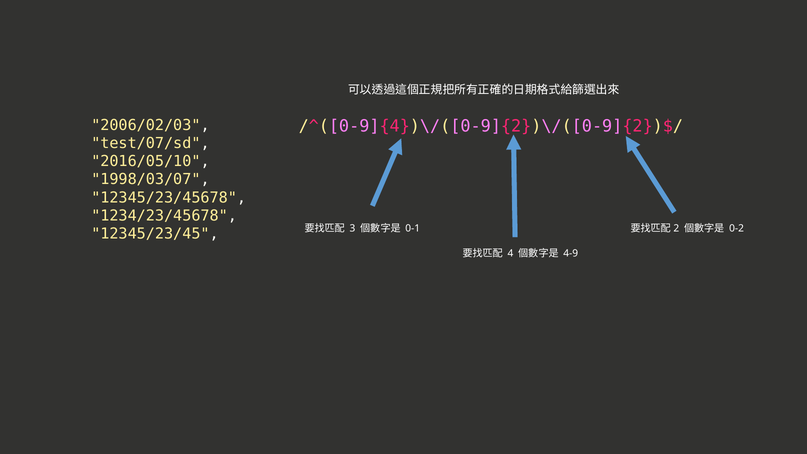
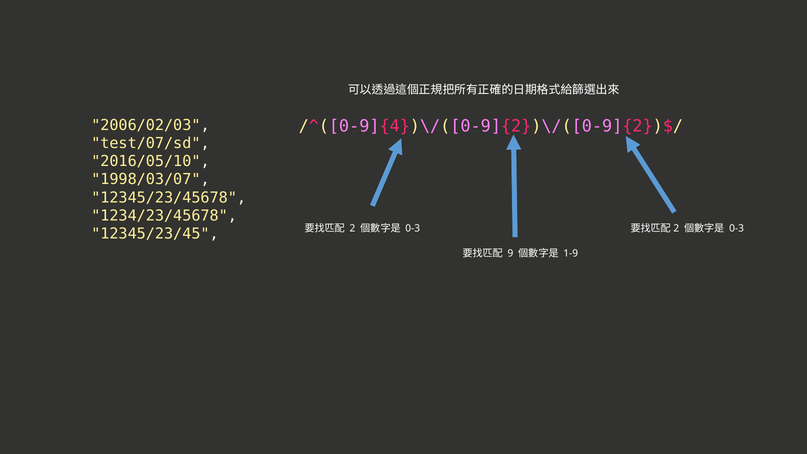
3: 3 -> 2 (352, 228)
0-1: 0-1 -> 0-3 (413, 228)
0-2: 0-2 -> 0-3 (737, 228)
4: 4 -> 9 (511, 254)
4-9: 4-9 -> 1-9 (571, 254)
